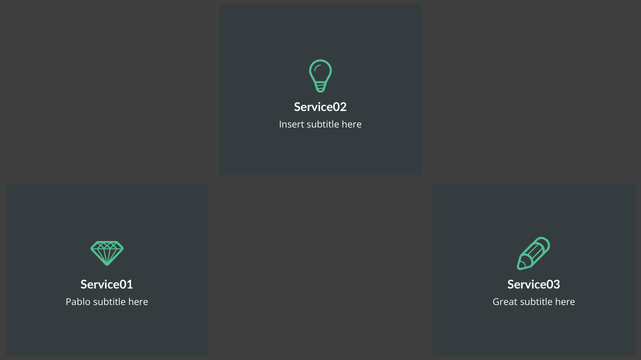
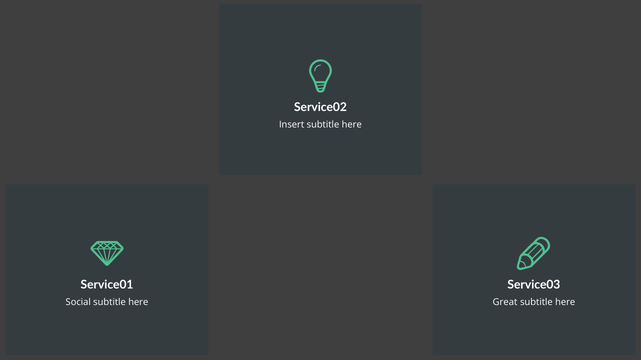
Pablo: Pablo -> Social (78, 302)
